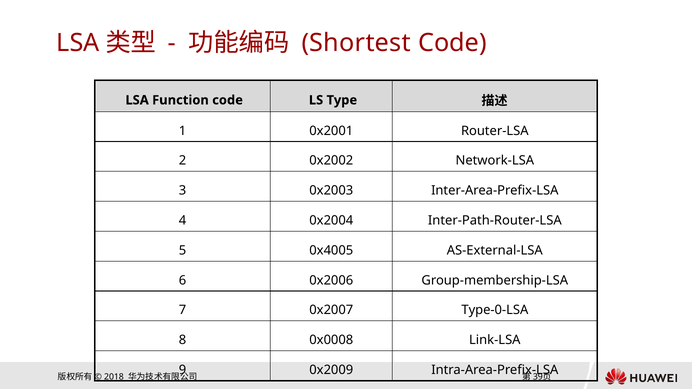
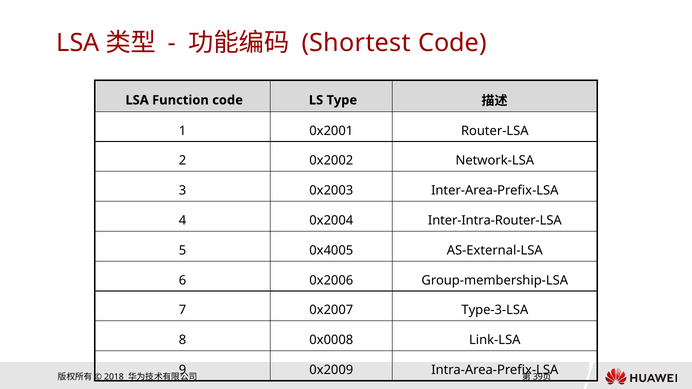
Inter-Path-Router-LSA: Inter-Path-Router-LSA -> Inter-Intra-Router-LSA (495, 221)
Type-0-LSA: Type-0-LSA -> Type-3-LSA (495, 310)
